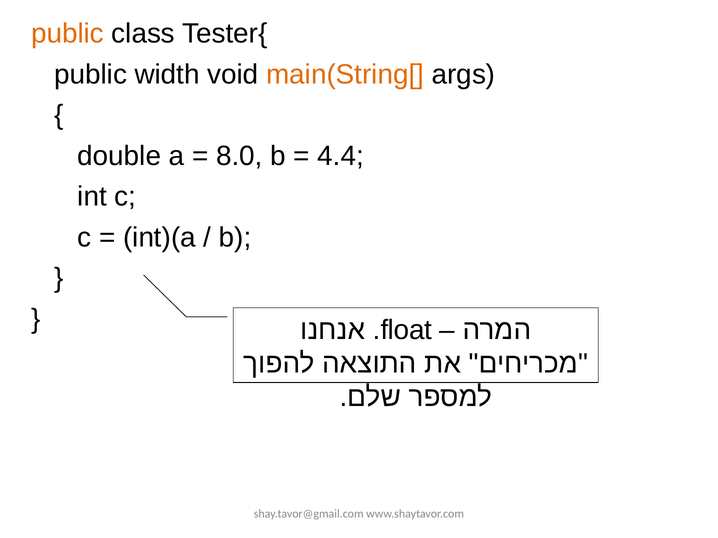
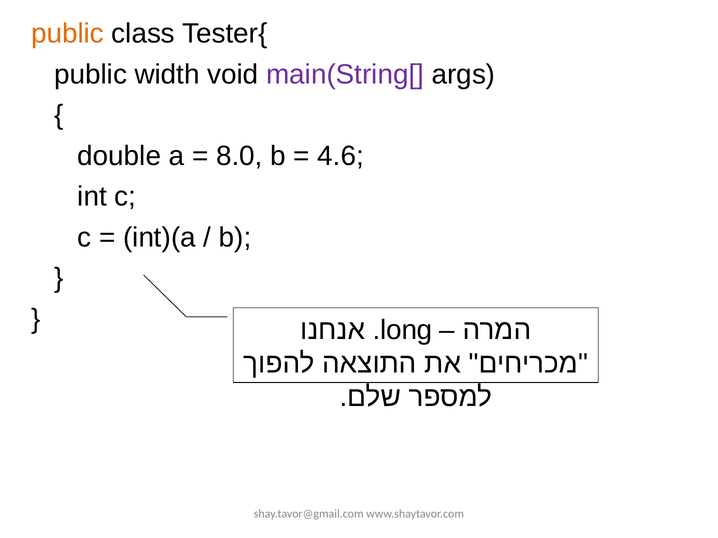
main(String[ colour: orange -> purple (345, 74)
4.4: 4.4 -> 4.6 (341, 156)
float: float -> long (406, 330)
